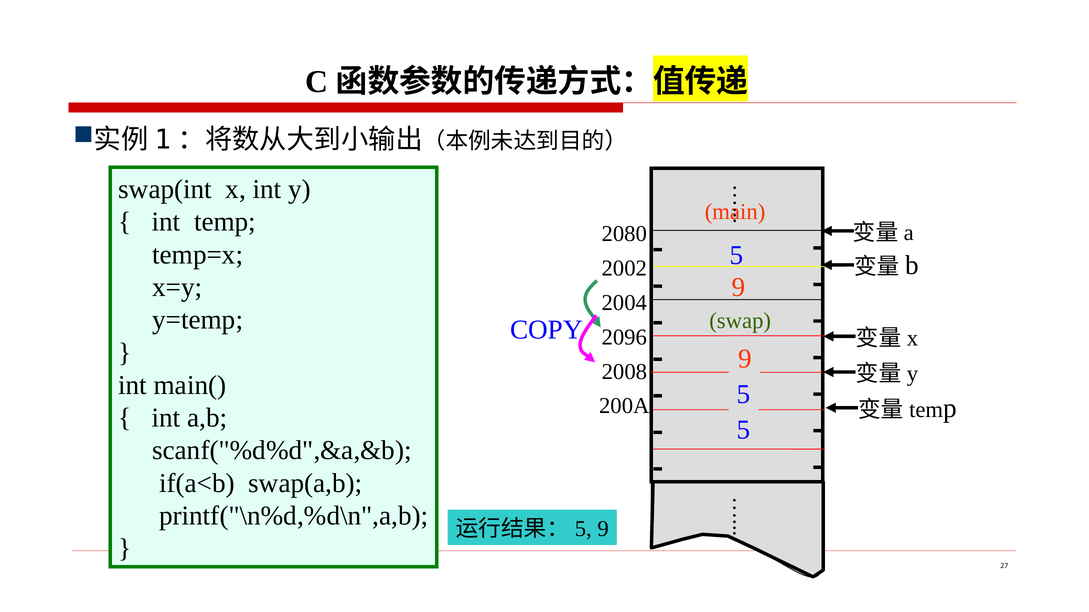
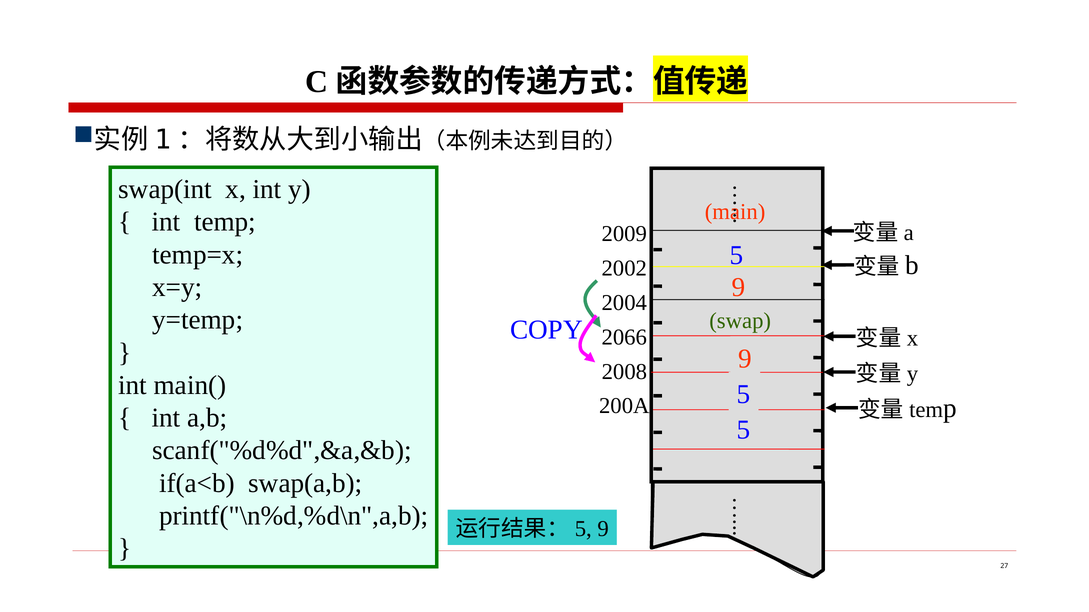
2080: 2080 -> 2009 (624, 234)
2096: 2096 -> 2066 (624, 337)
